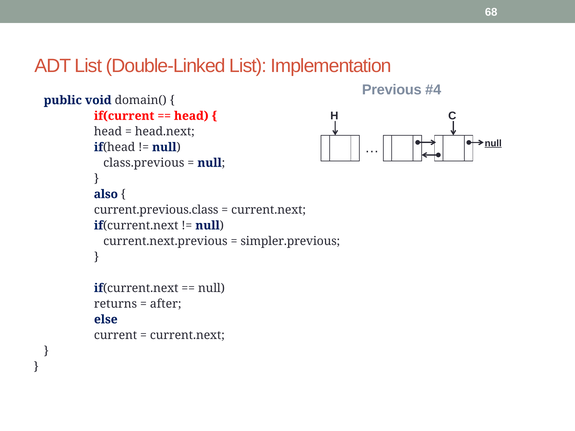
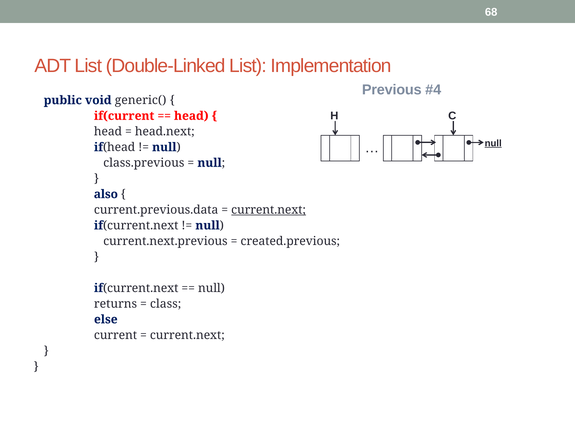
domain(: domain( -> generic( (141, 100)
current.previous.class: current.previous.class -> current.previous.data (156, 210)
current.next underline: none -> present (269, 210)
simpler.previous: simpler.previous -> created.previous (290, 241)
after: after -> class (166, 304)
